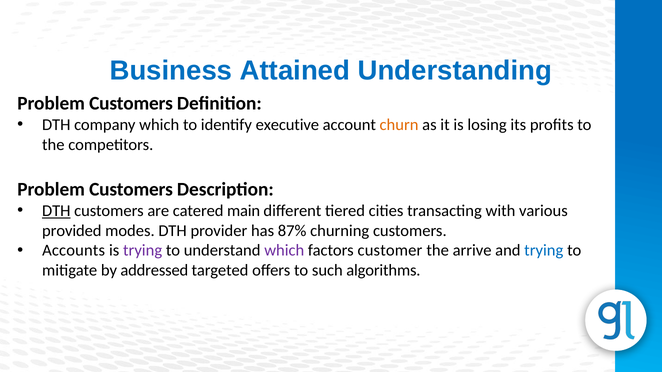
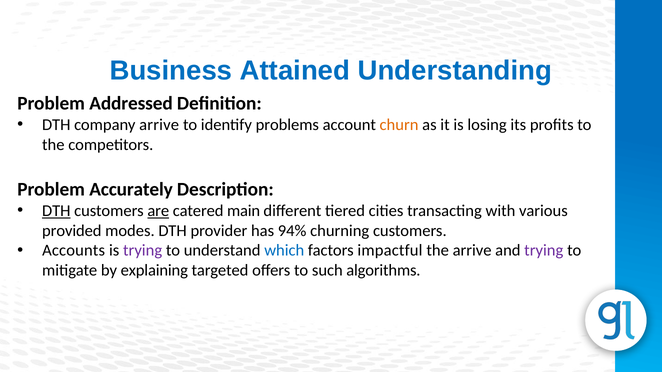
Customers: Customers -> Addressed (131, 104)
company which: which -> arrive (159, 125)
executive: executive -> problems (287, 125)
Customers: Customers -> Accurately (131, 190)
are underline: none -> present (158, 211)
87%: 87% -> 94% (292, 231)
which colour: purple -> blue (284, 251)
customer: customer -> impactful (390, 251)
trying colour: blue -> purple (544, 251)
addressed: addressed -> explaining (154, 271)
